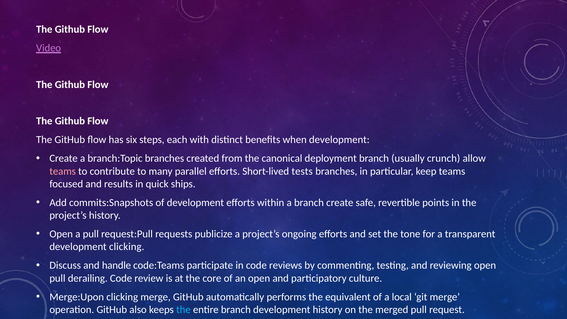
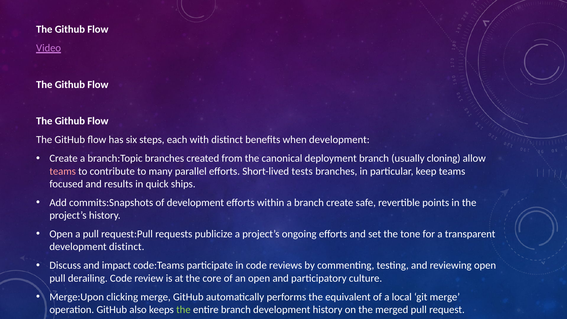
crunch: crunch -> cloning (444, 158)
development clicking: clicking -> distinct (127, 247)
handle: handle -> impact (116, 265)
the colour: light blue -> light green (183, 310)
